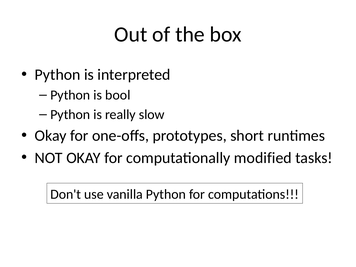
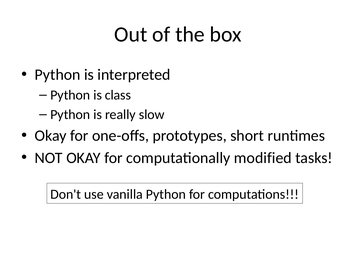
bool: bool -> class (118, 95)
